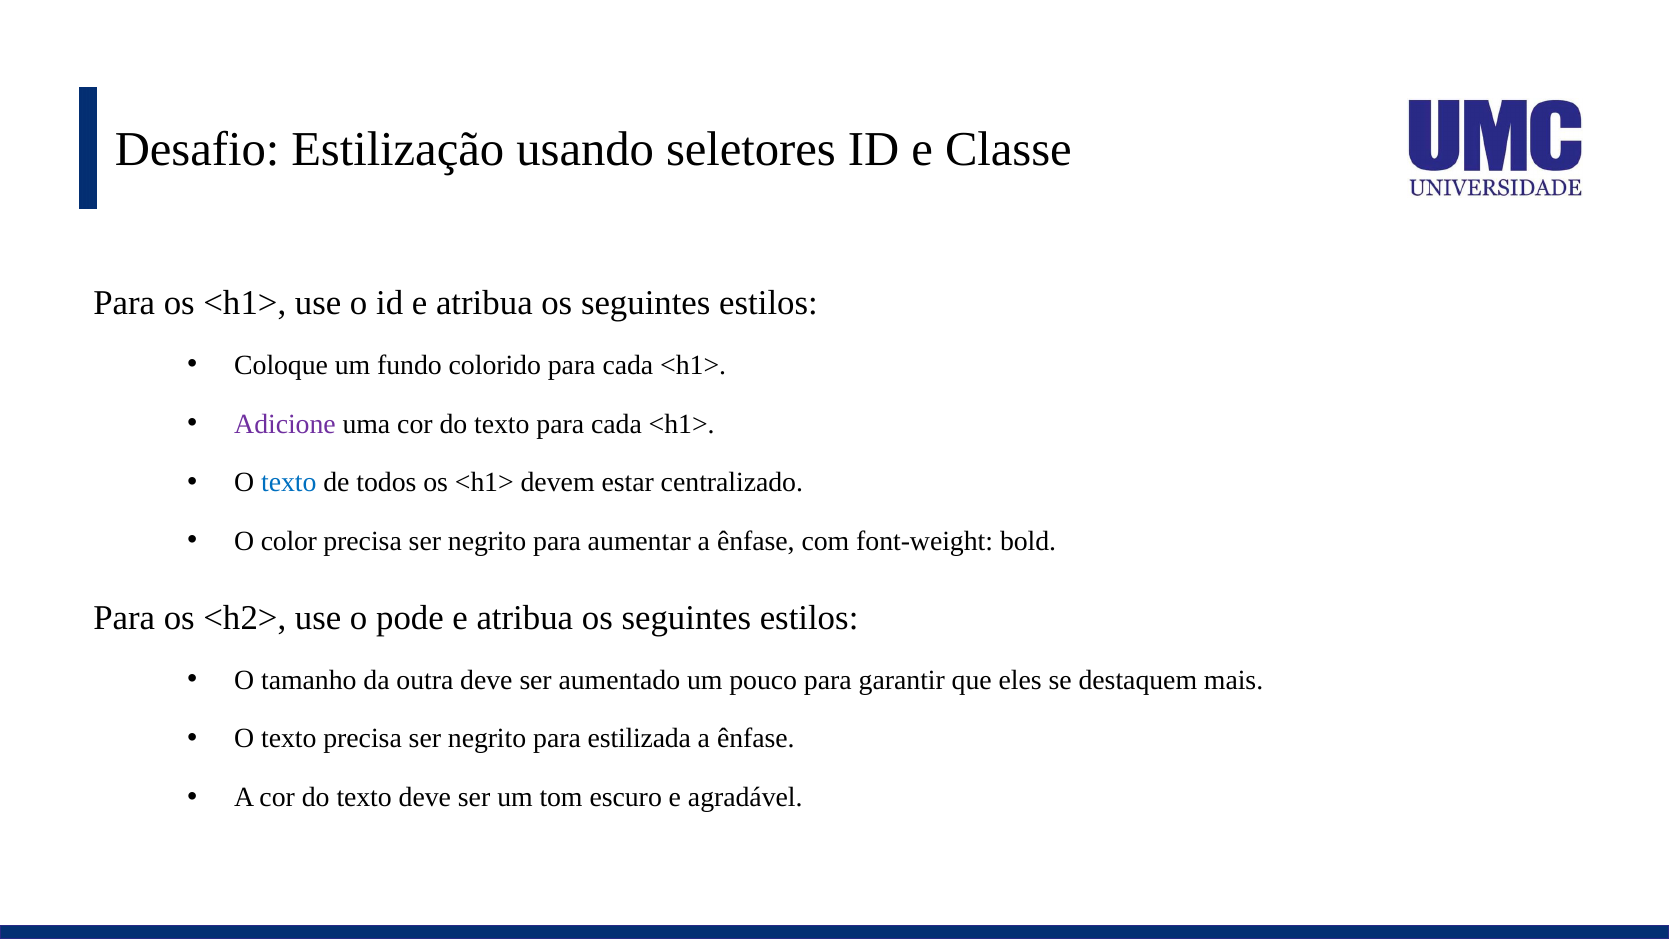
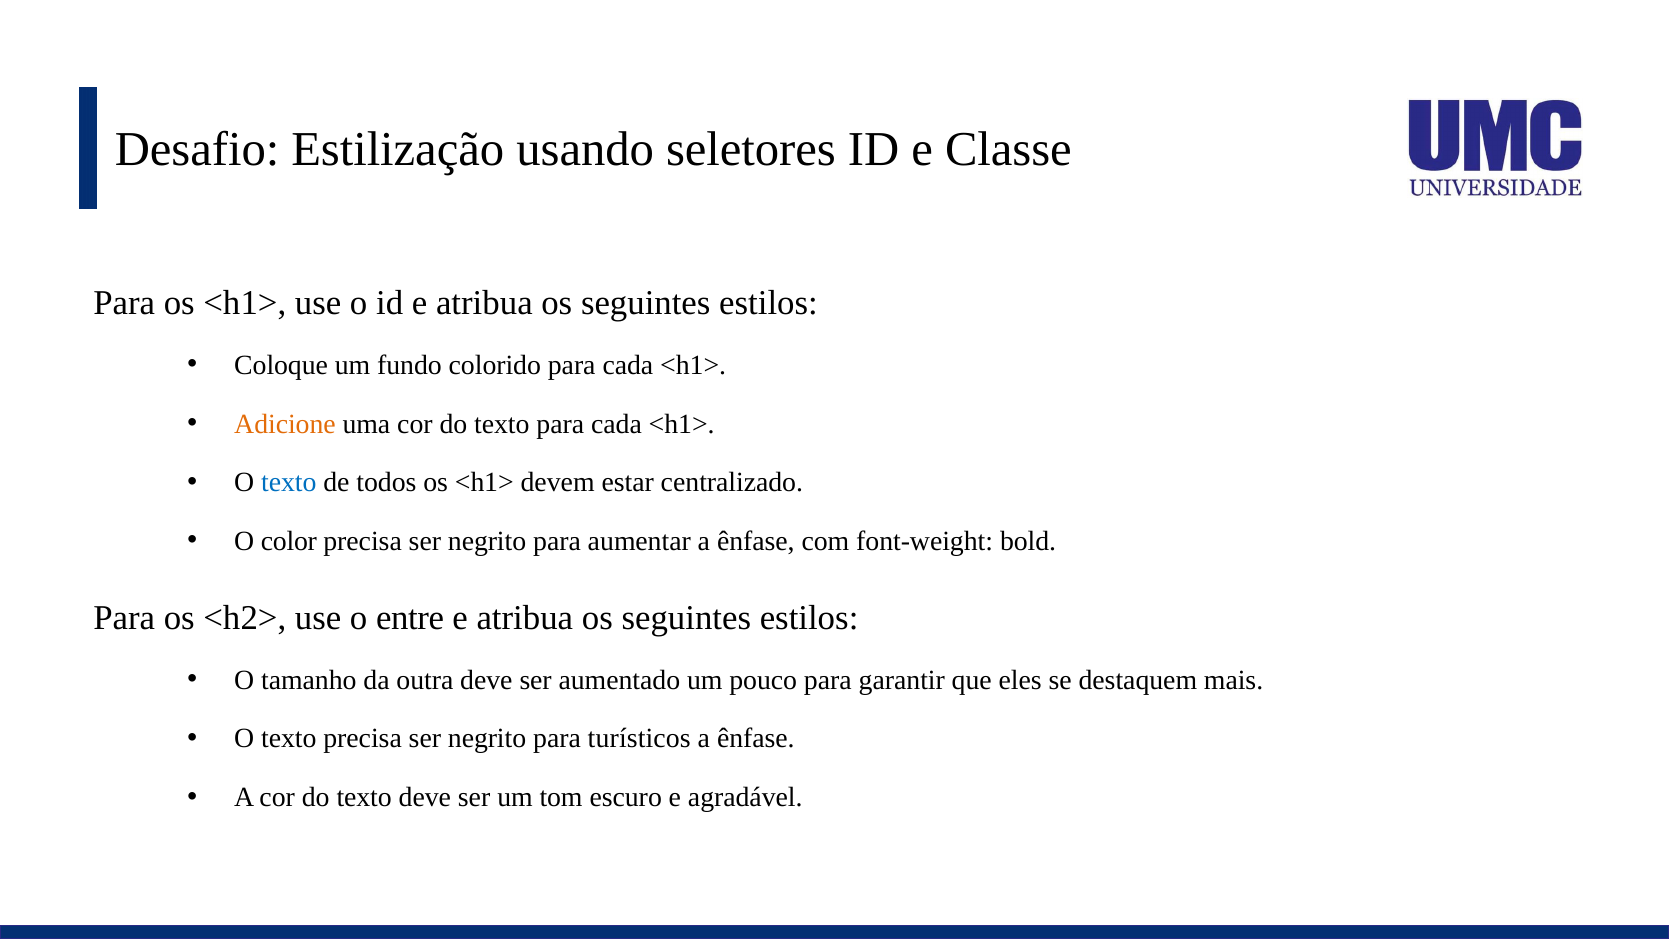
Adicione colour: purple -> orange (285, 424)
pode: pode -> entre (410, 618)
estilizada: estilizada -> turísticos (639, 739)
